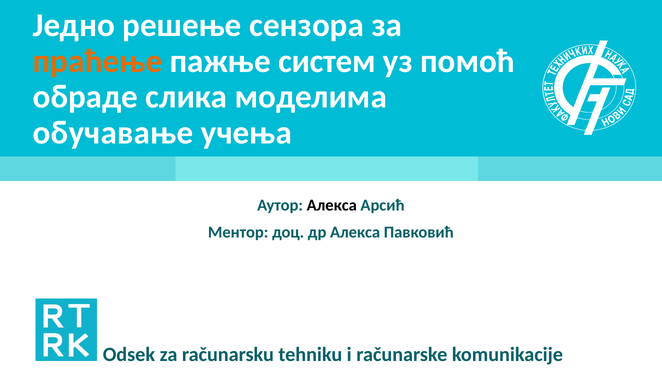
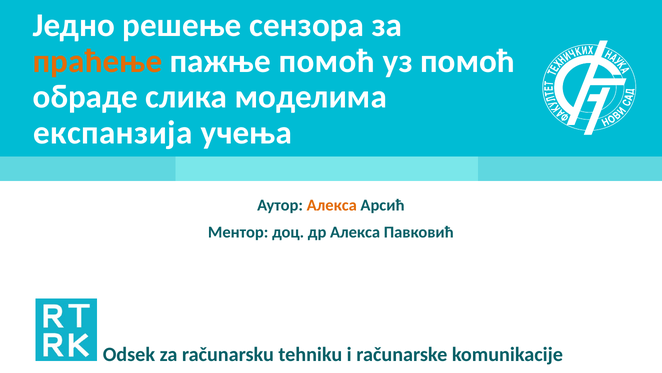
пажње систем: систем -> помоћ (327, 61)
обучавање: обучавање -> експанзија (113, 133)
Алекса colour: black -> orange (332, 205)
